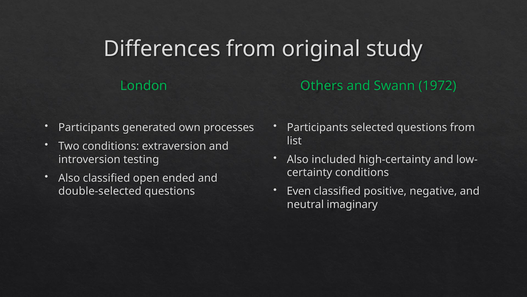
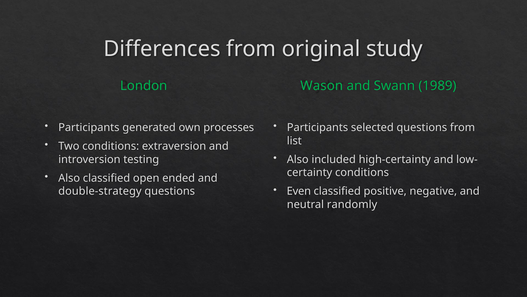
Others: Others -> Wason (322, 86)
1972: 1972 -> 1989 (437, 86)
double-selected: double-selected -> double-strategy (100, 191)
imaginary: imaginary -> randomly (352, 204)
